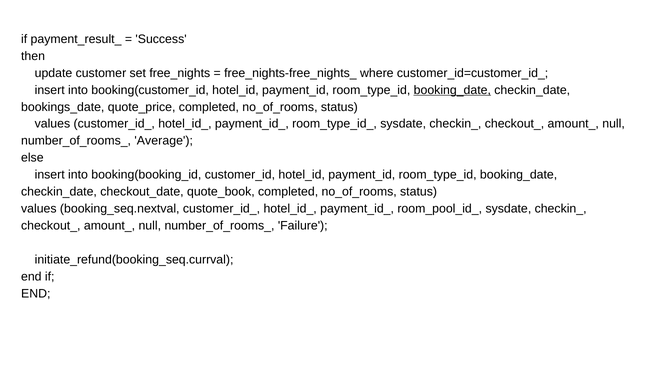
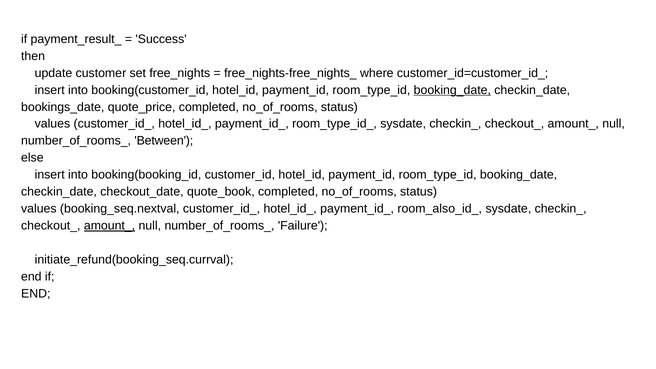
Average: Average -> Between (164, 141)
room_pool_id_: room_pool_id_ -> room_also_id_ (440, 209)
amount_ underline: none -> present (110, 226)
